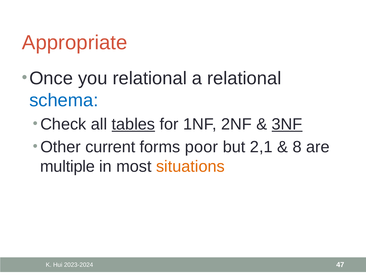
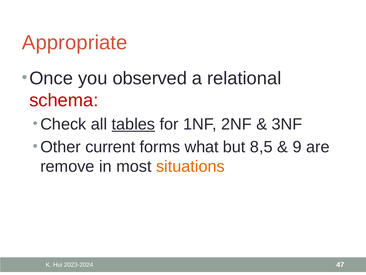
you relational: relational -> observed (150, 78)
schema colour: blue -> red (64, 100)
3NF underline: present -> none (287, 124)
poor: poor -> what (202, 147)
2,1: 2,1 -> 8,5 (261, 147)
8: 8 -> 9 (297, 147)
multiple: multiple -> remove (67, 166)
